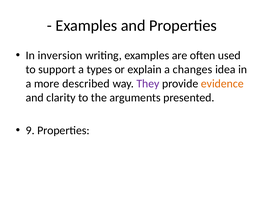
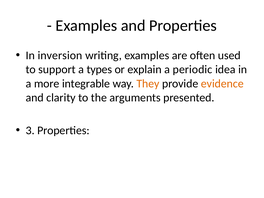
changes: changes -> periodic (193, 69)
described: described -> integrable (86, 84)
They colour: purple -> orange (148, 84)
9: 9 -> 3 (30, 130)
